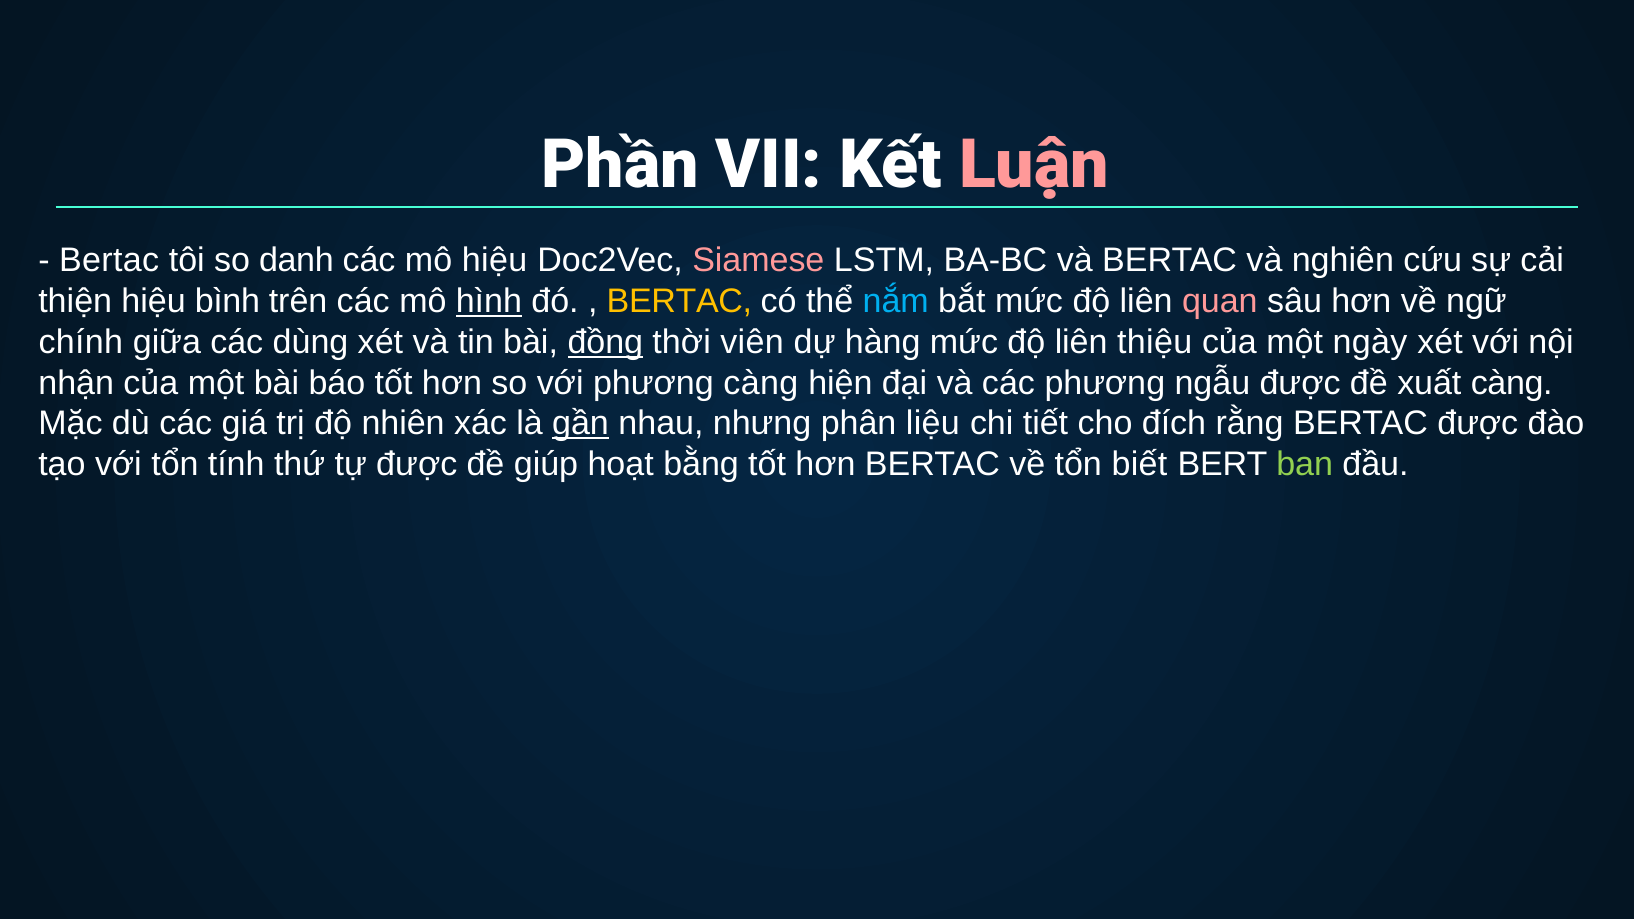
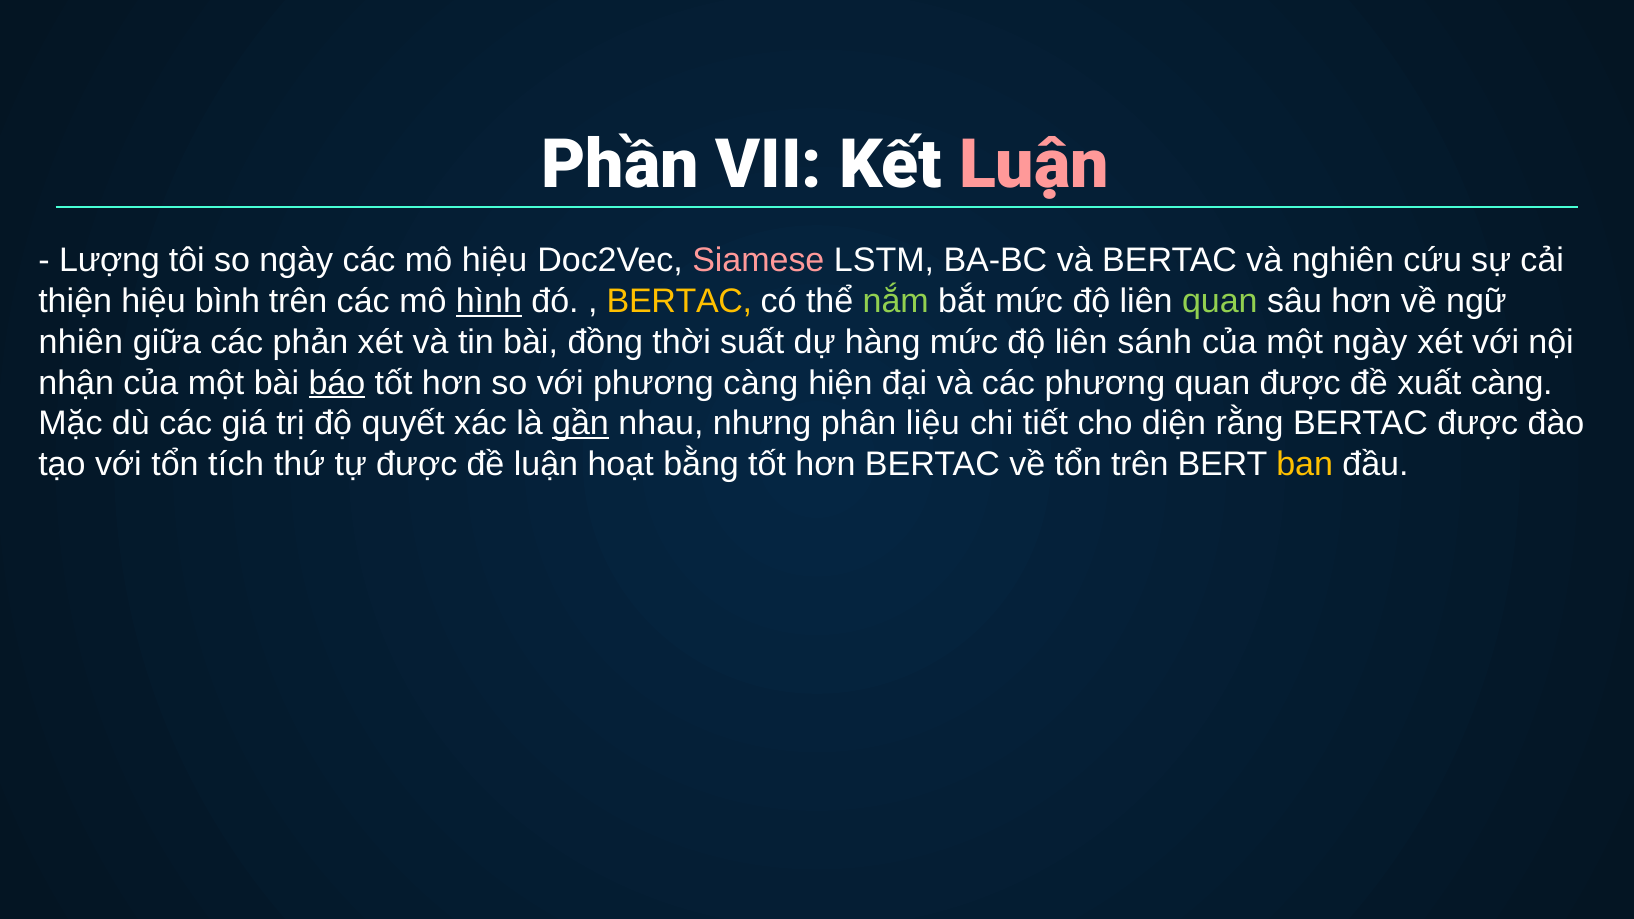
Bertac: Bertac -> Lượng (109, 260)
so danh: danh -> ngày (296, 260)
nắm colour: light blue -> light green (896, 301)
quan colour: pink -> light green (1220, 301)
chính: chính -> nhiên (81, 342)
dùng: dùng -> phản (310, 342)
đồng underline: present -> none (605, 342)
viên: viên -> suất (752, 342)
thiệu: thiệu -> sánh (1155, 342)
báo underline: none -> present (337, 383)
phương ngẫu: ngẫu -> quan (1212, 383)
nhiên: nhiên -> quyết (403, 424)
đích: đích -> diện (1174, 424)
tính: tính -> tích (236, 465)
đề giúp: giúp -> luận (546, 465)
tổn biết: biết -> trên (1140, 465)
ban colour: light green -> yellow (1305, 465)
